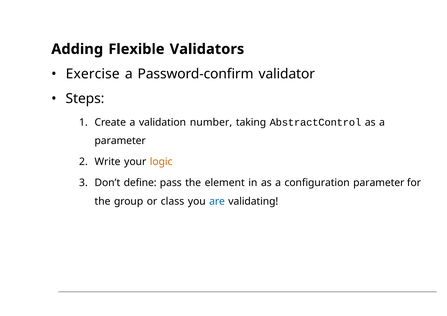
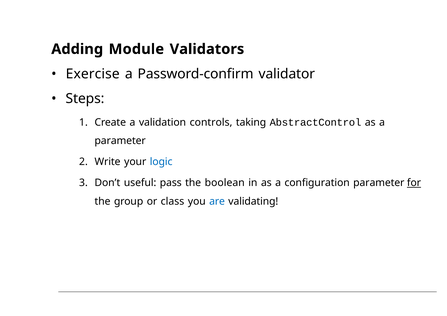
Flexible: Flexible -> Module (136, 49)
number: number -> controls (211, 122)
logic colour: orange -> blue (161, 162)
define: define -> useful (140, 183)
element: element -> boolean (225, 183)
for underline: none -> present (414, 183)
